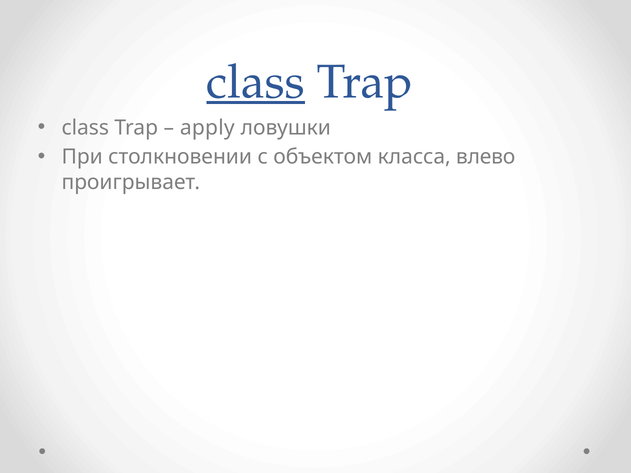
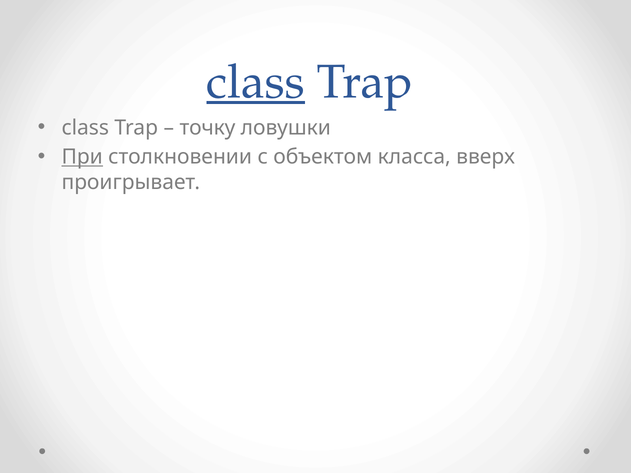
apply: apply -> точку (207, 128)
При underline: none -> present (82, 157)
влево: влево -> вверх (486, 157)
